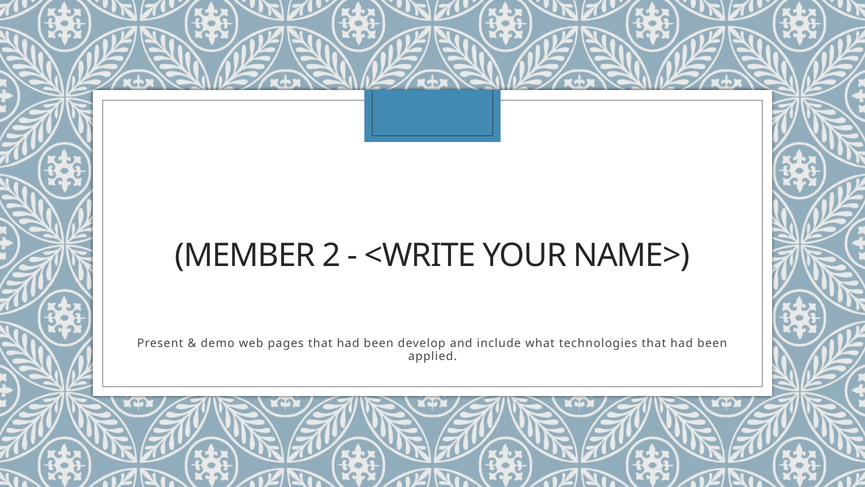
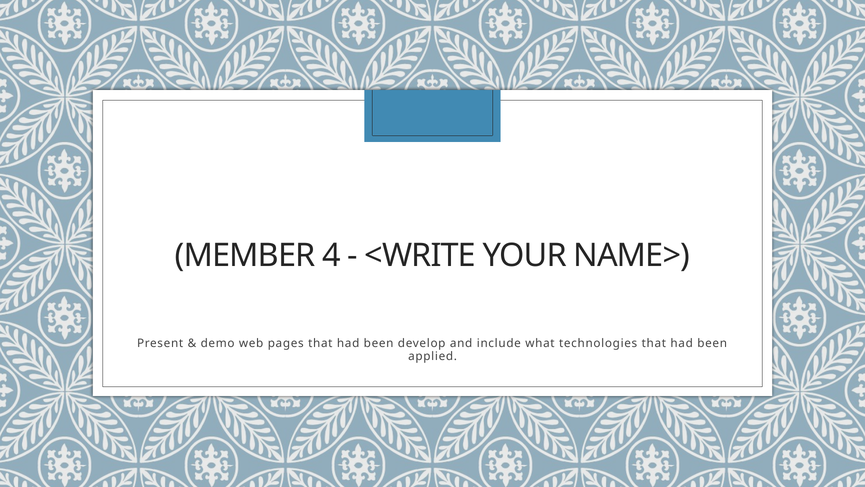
2: 2 -> 4 (331, 255)
